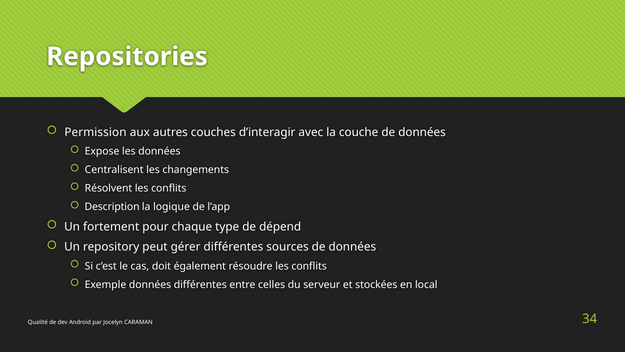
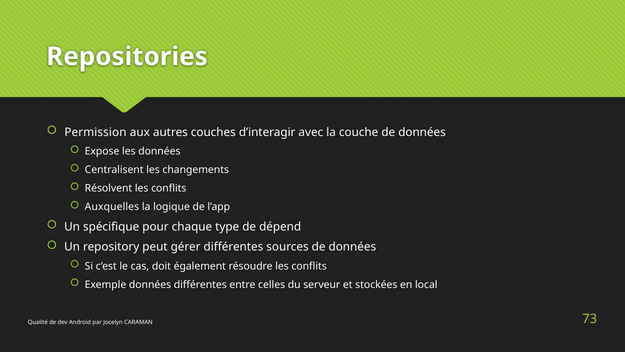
Description: Description -> Auxquelles (112, 207)
fortement: fortement -> spécifique (111, 226)
34: 34 -> 73 (590, 319)
